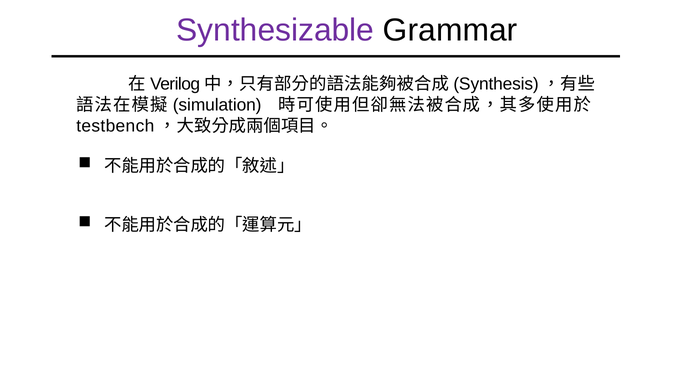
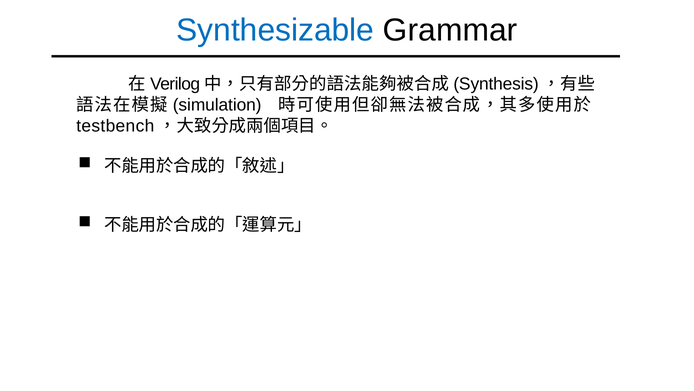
Synthesizable colour: purple -> blue (275, 30)
